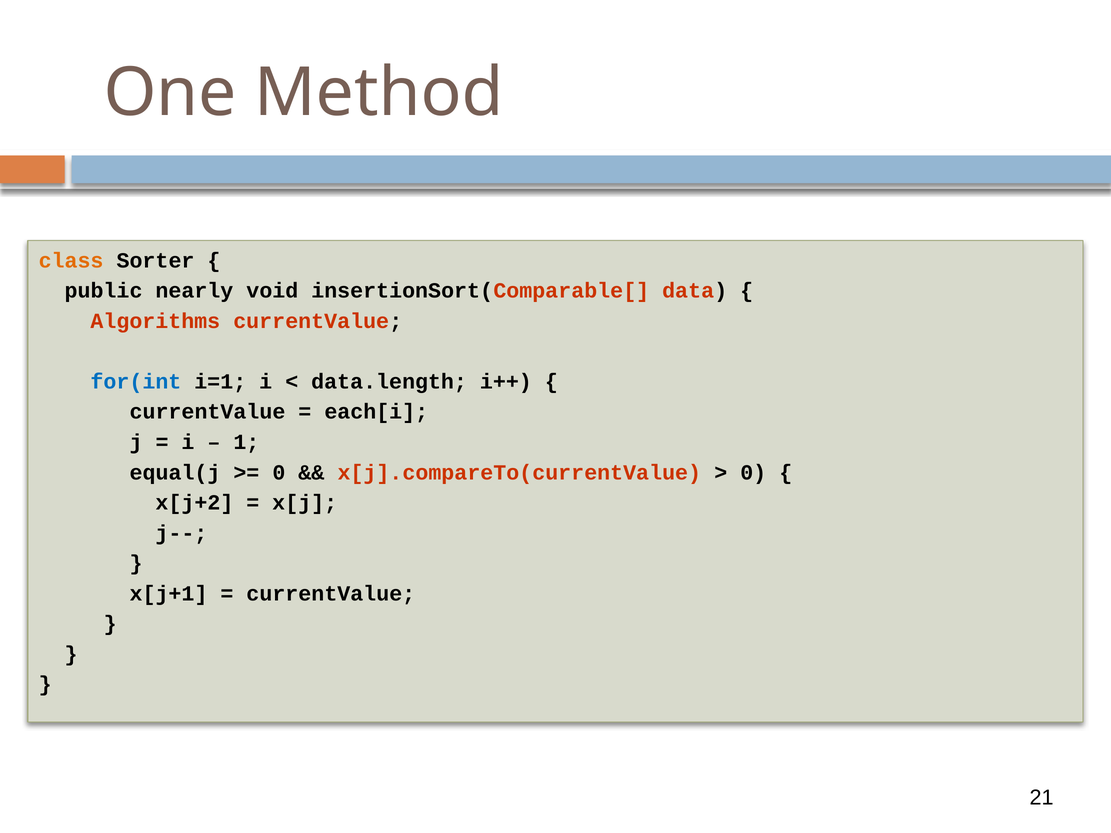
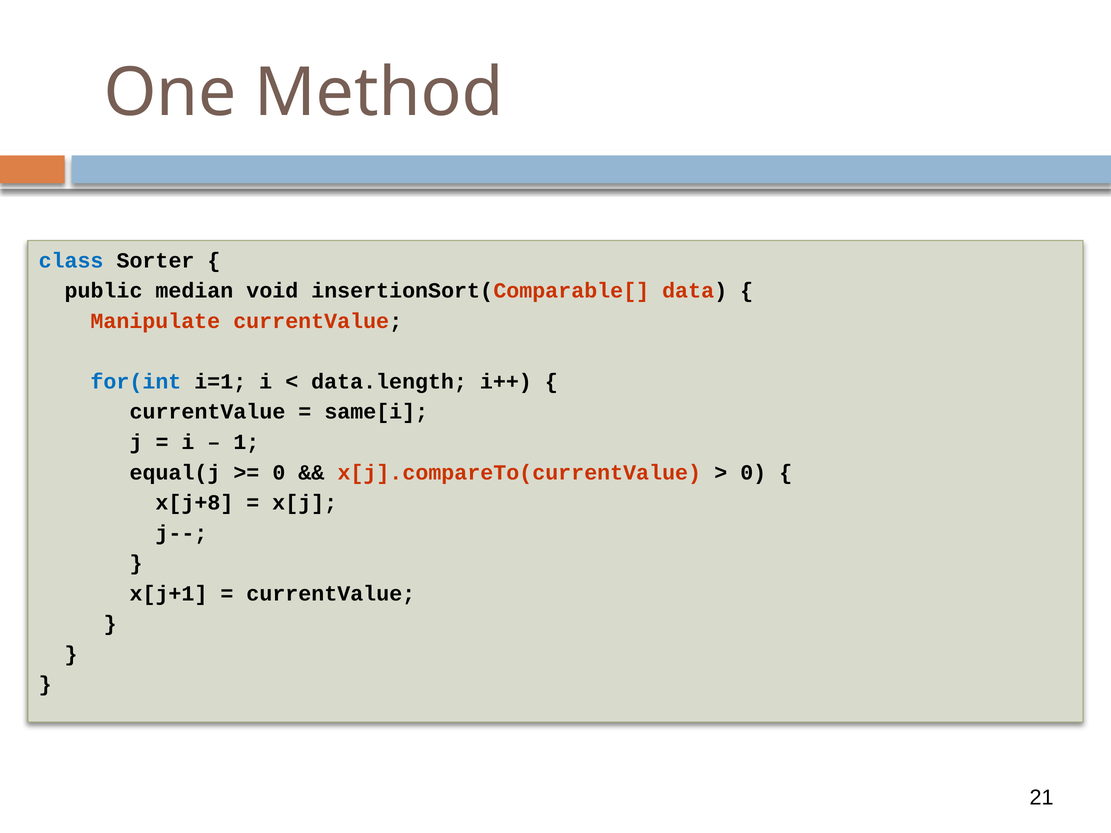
class colour: orange -> blue (71, 261)
nearly: nearly -> median (194, 291)
Algorithms: Algorithms -> Manipulate (155, 321)
each[i: each[i -> same[i (376, 412)
x[j+2: x[j+2 -> x[j+8 (194, 503)
